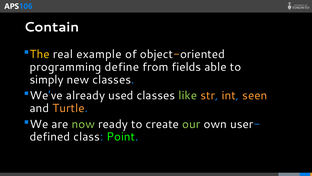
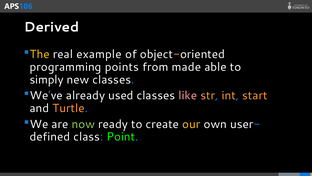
Contain: Contain -> Derived (51, 27)
define: define -> points (122, 67)
fields: fields -> made (186, 67)
like colour: light green -> pink (188, 95)
seen: seen -> start (255, 95)
our colour: light green -> yellow (191, 124)
